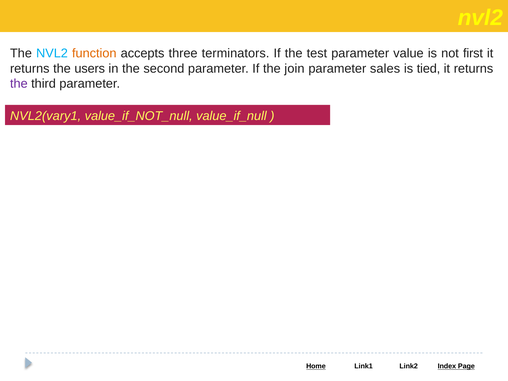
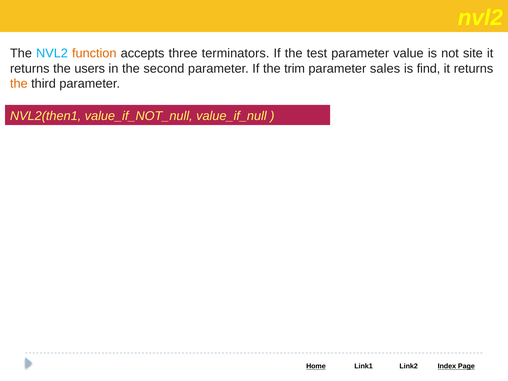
first: first -> site (473, 53)
join: join -> trim (295, 69)
tied: tied -> find (429, 69)
the colour: purple -> orange (19, 84)
NVL2(vary1: NVL2(vary1 -> NVL2(then1 (46, 116)
